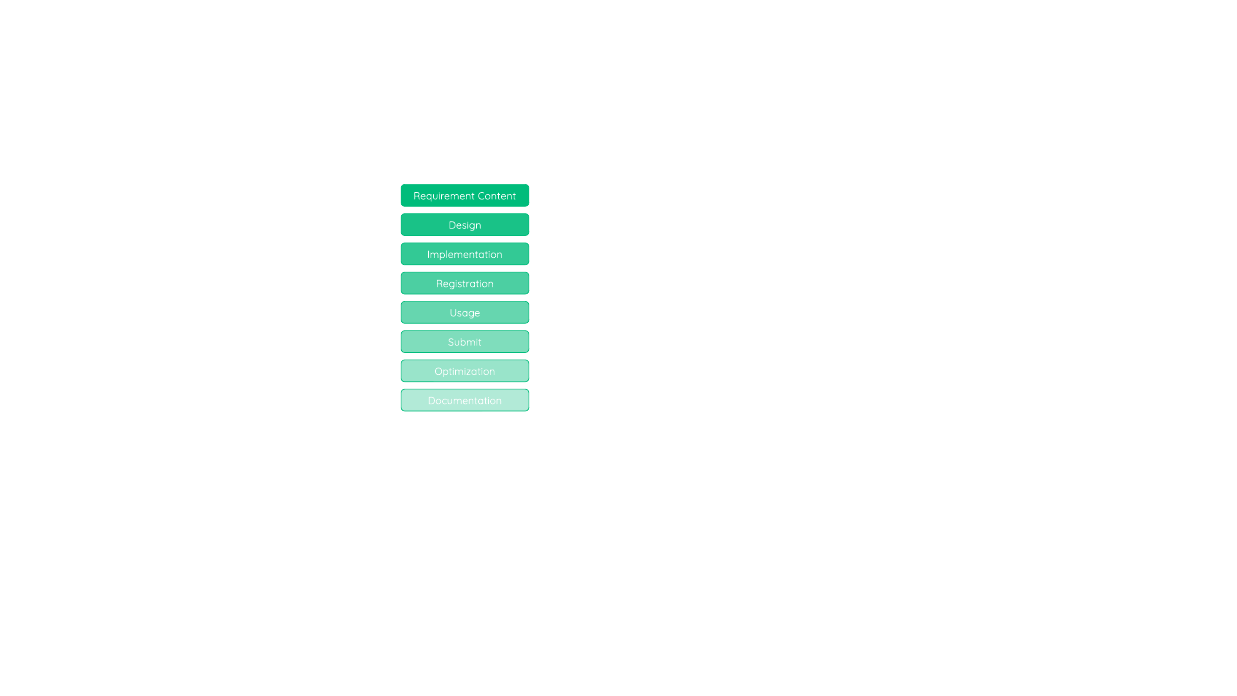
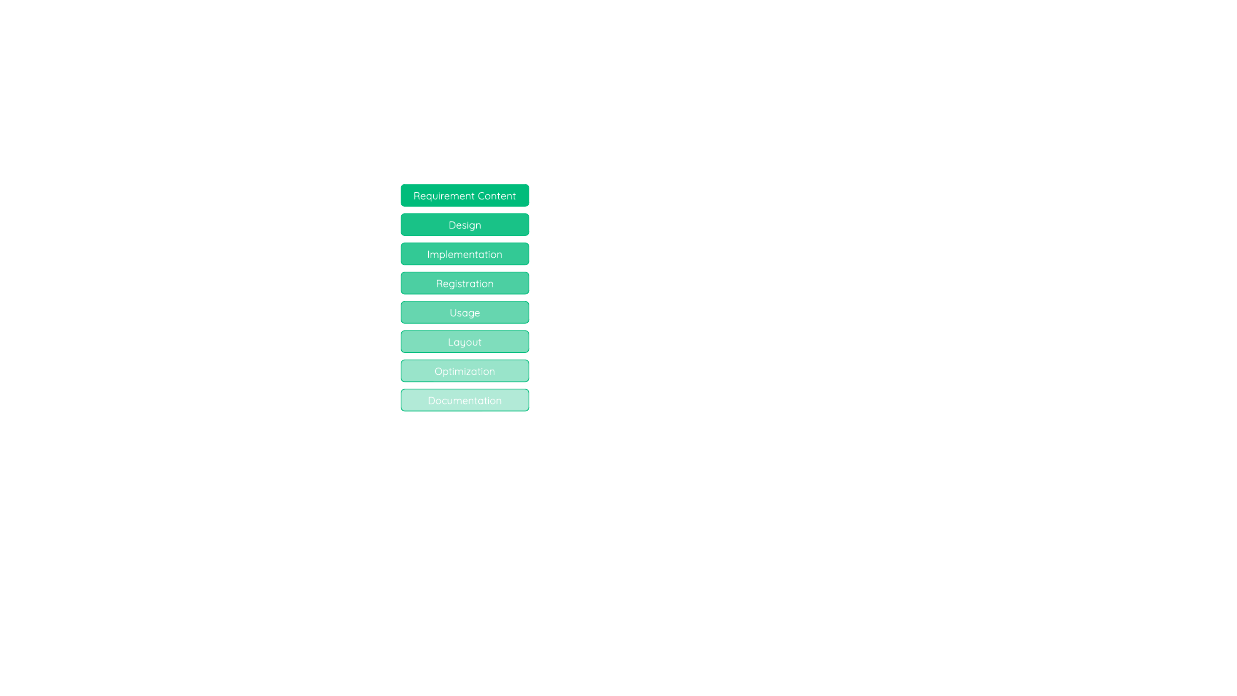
Submit: Submit -> Layout (465, 342)
